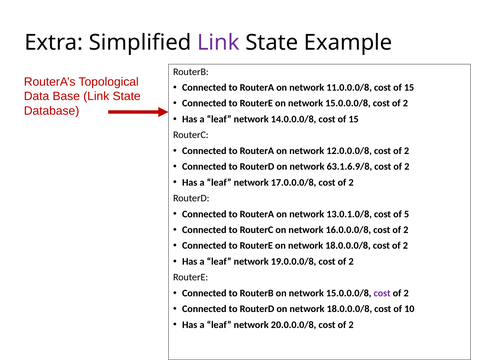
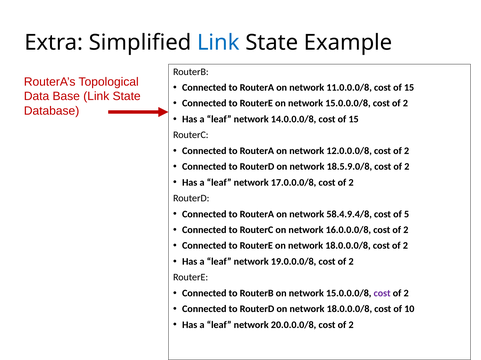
Link colour: purple -> blue (218, 43)
63.1.6.9/8: 63.1.6.9/8 -> 18.5.9.0/8 (349, 167)
13.0.1.0/8: 13.0.1.0/8 -> 58.4.9.4/8 (349, 215)
